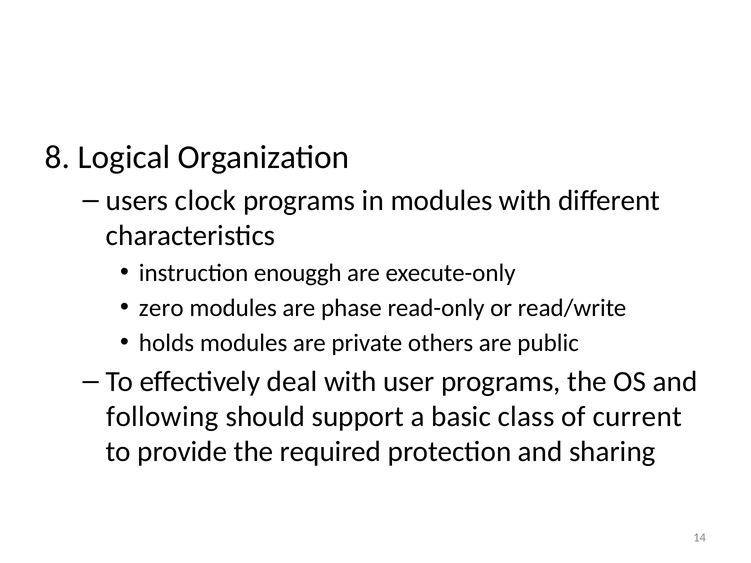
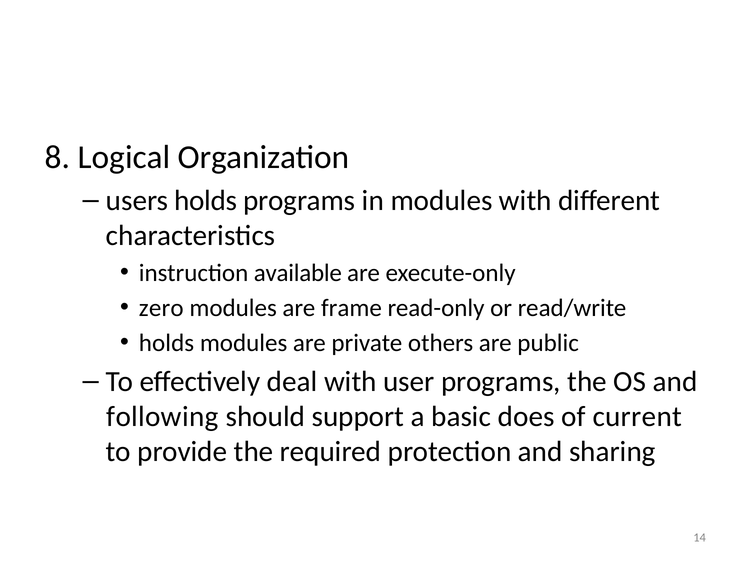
users clock: clock -> holds (206, 201)
enouggh: enouggh -> available (298, 273)
phase: phase -> frame (351, 308)
class: class -> does (526, 417)
